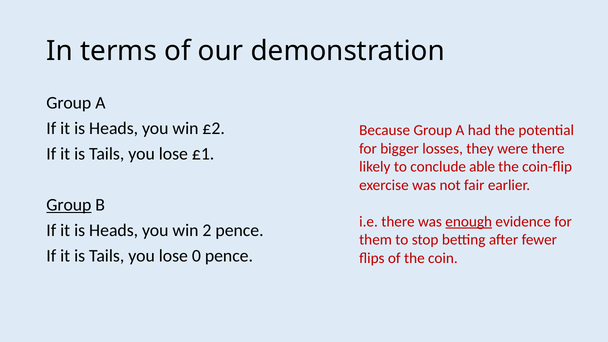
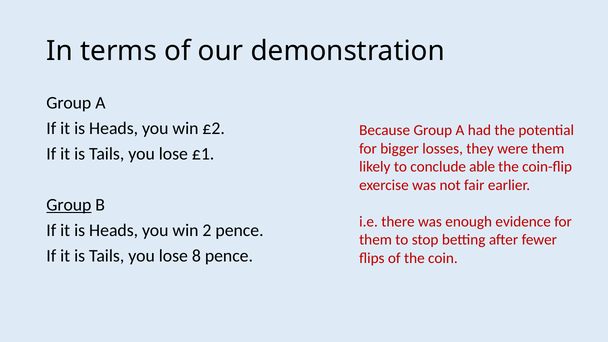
were there: there -> them (548, 149)
enough underline: present -> none (469, 222)
0: 0 -> 8 (196, 256)
